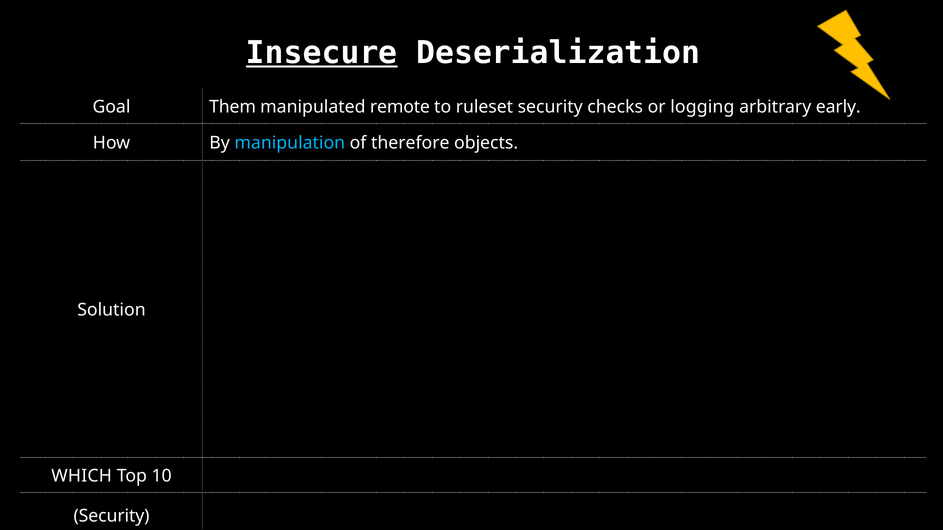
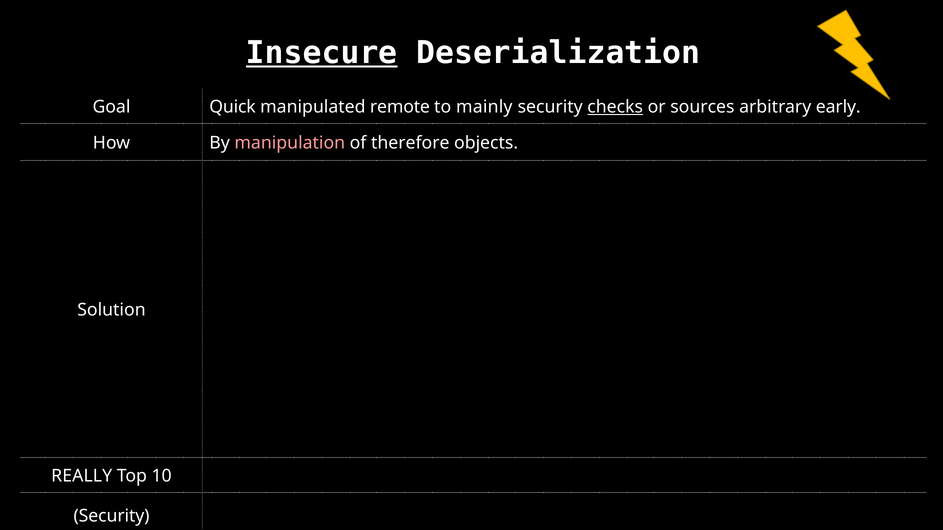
Them: Them -> Quick (233, 107)
ruleset: ruleset -> mainly (484, 107)
checks underline: none -> present (615, 107)
logging: logging -> sources (702, 107)
manipulation colour: light blue -> pink (290, 143)
WHICH: WHICH -> REALLY (82, 476)
